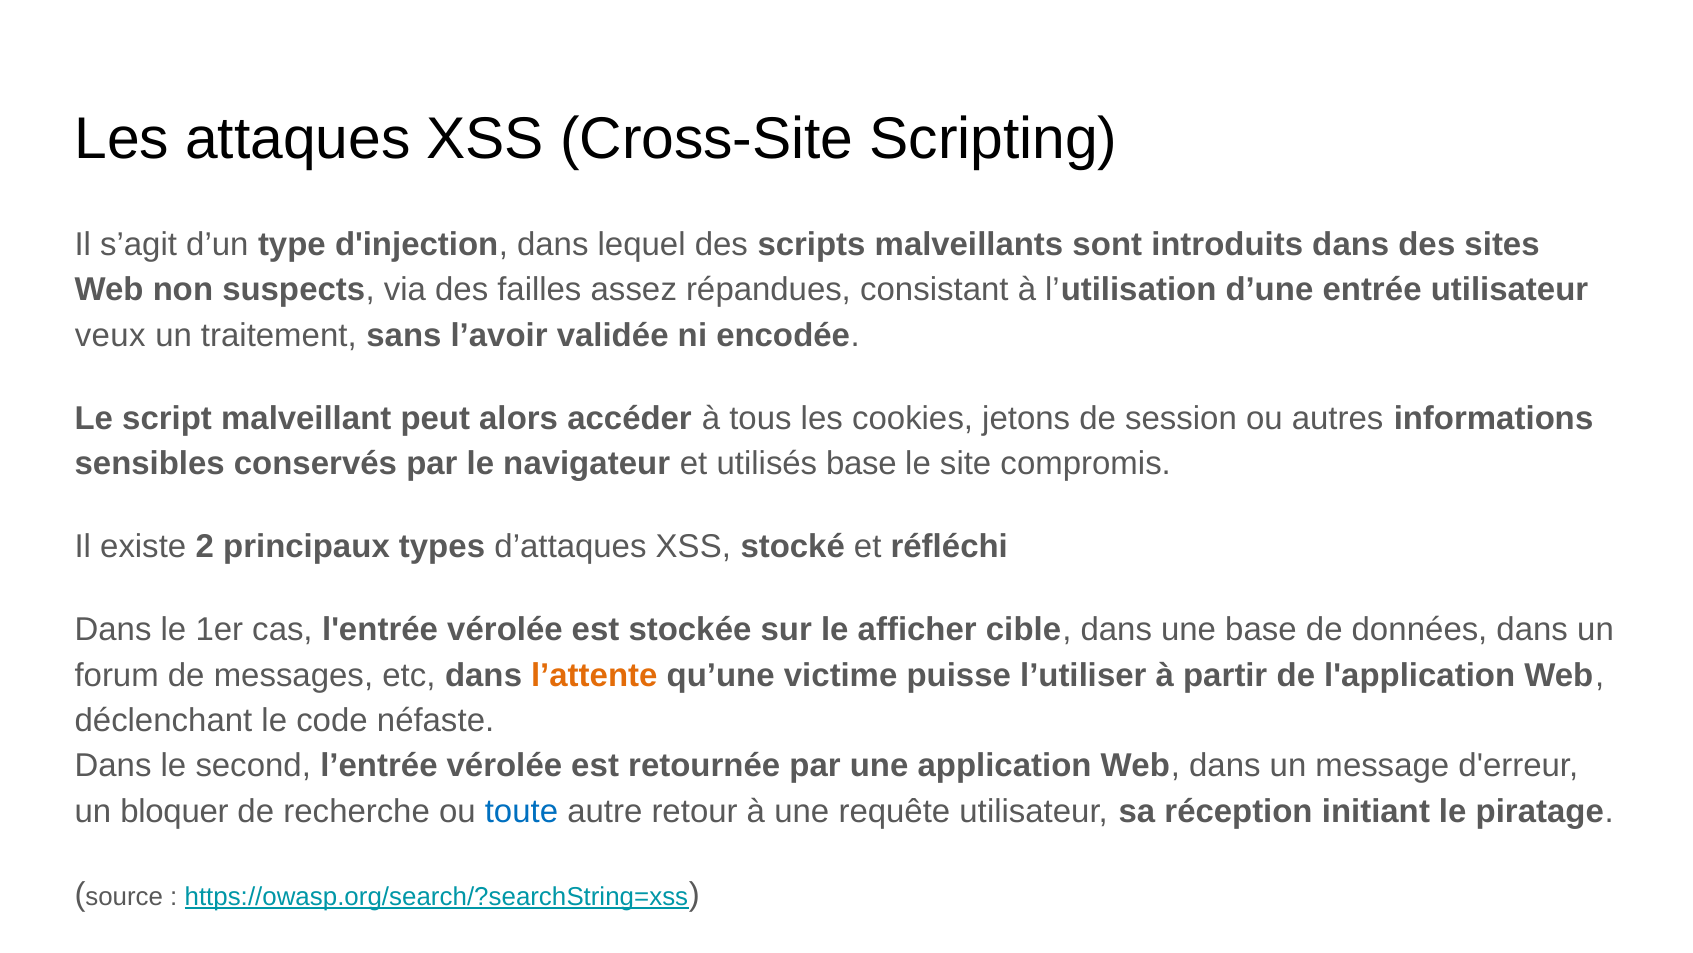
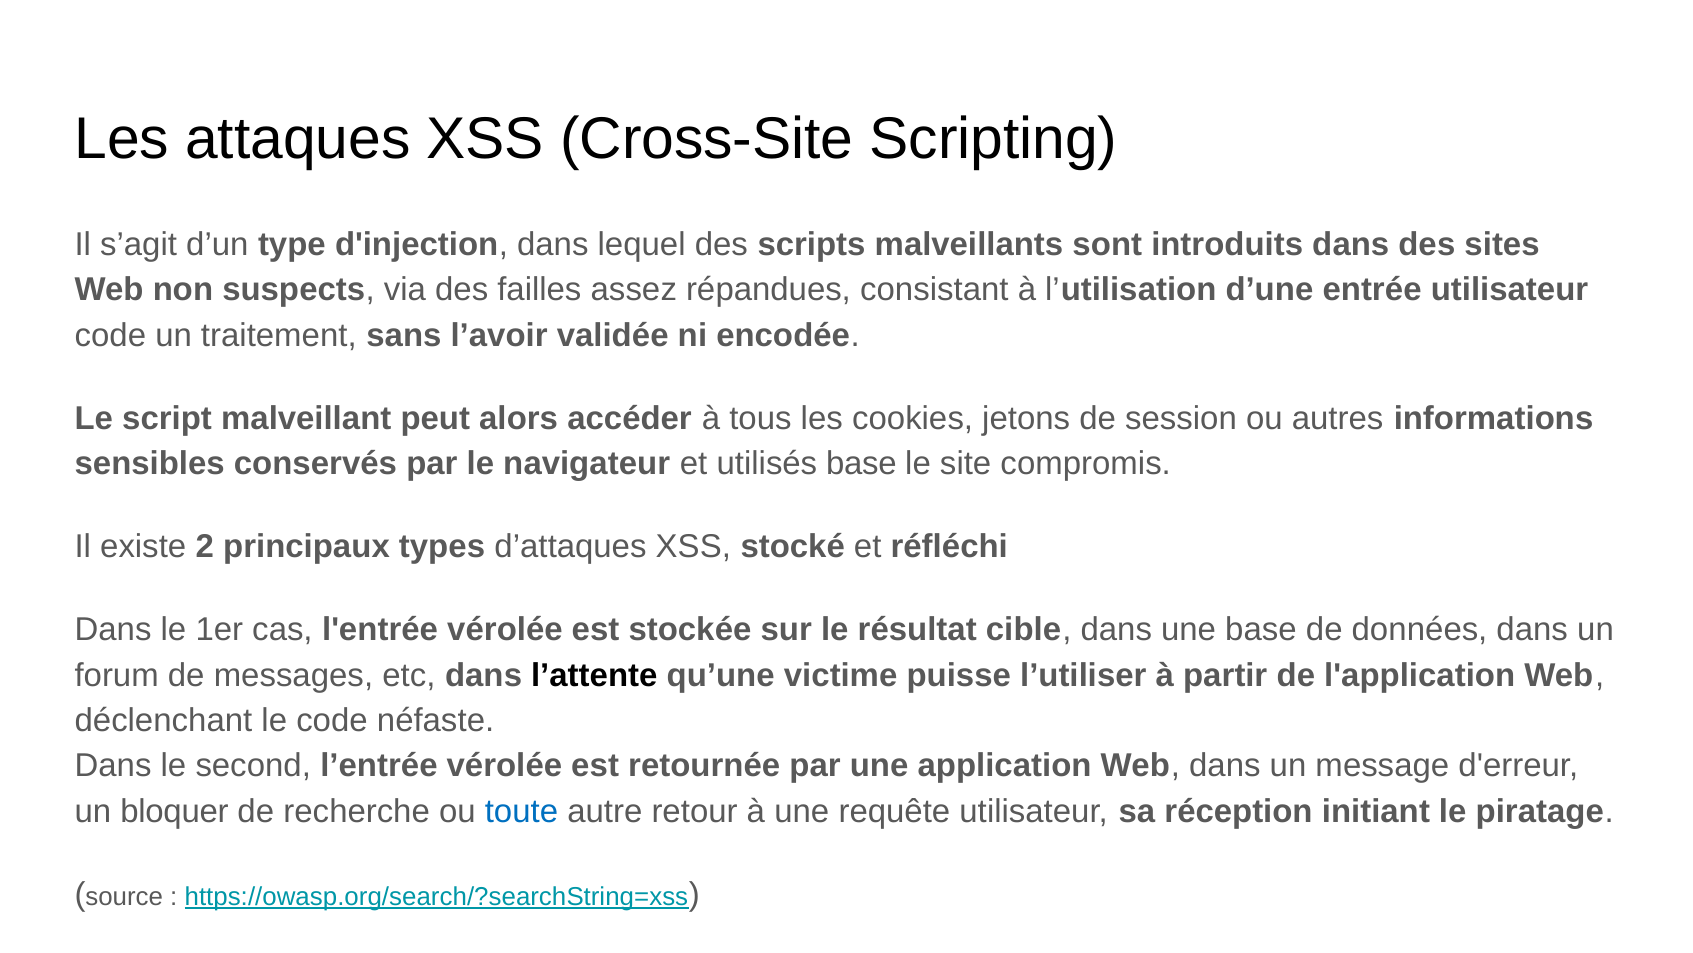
veux: veux -> code (110, 335)
afficher: afficher -> résultat (917, 629)
l’attente colour: orange -> black (594, 675)
